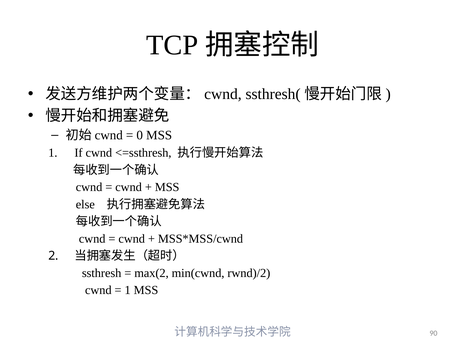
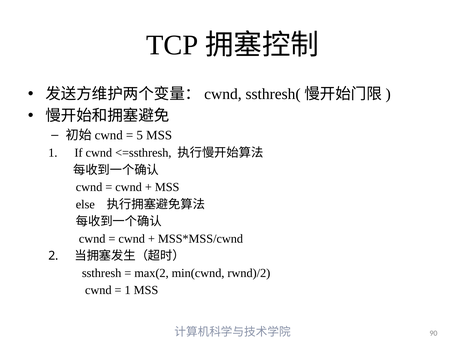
0: 0 -> 5 (140, 135)
